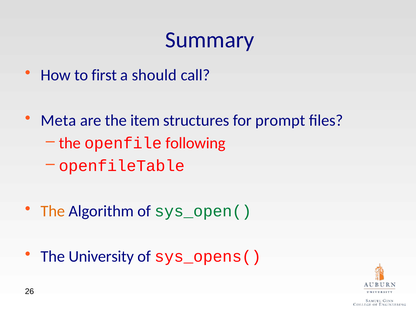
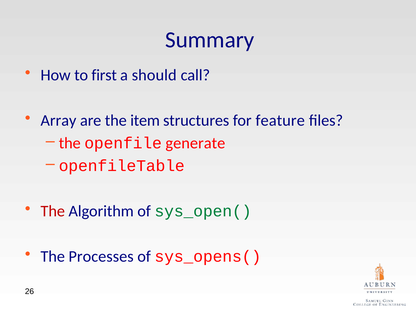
Meta: Meta -> Array (58, 121)
prompt: prompt -> feature (280, 121)
following: following -> generate (195, 143)
The colour: orange -> red (53, 211)
University: University -> Processes (101, 257)
